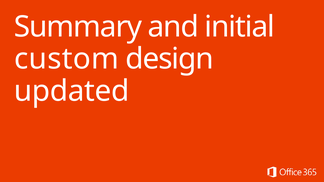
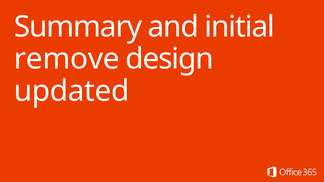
custom: custom -> remove (67, 59)
